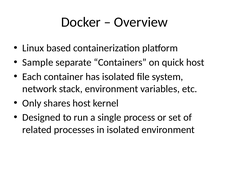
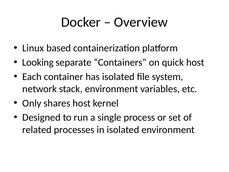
Sample: Sample -> Looking (38, 62)
